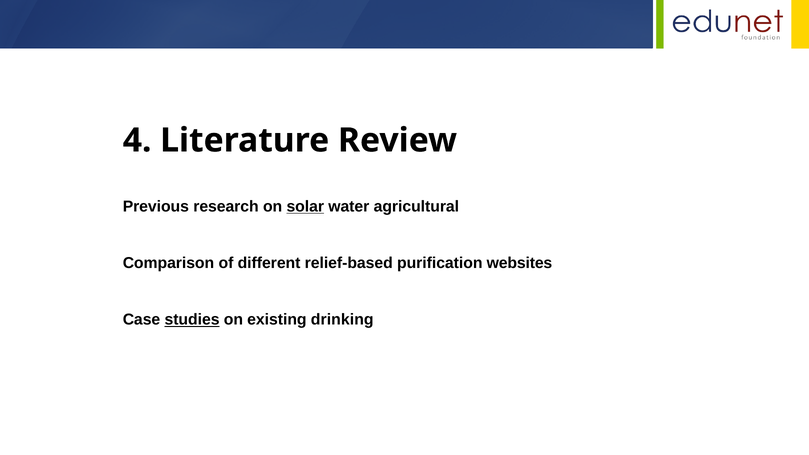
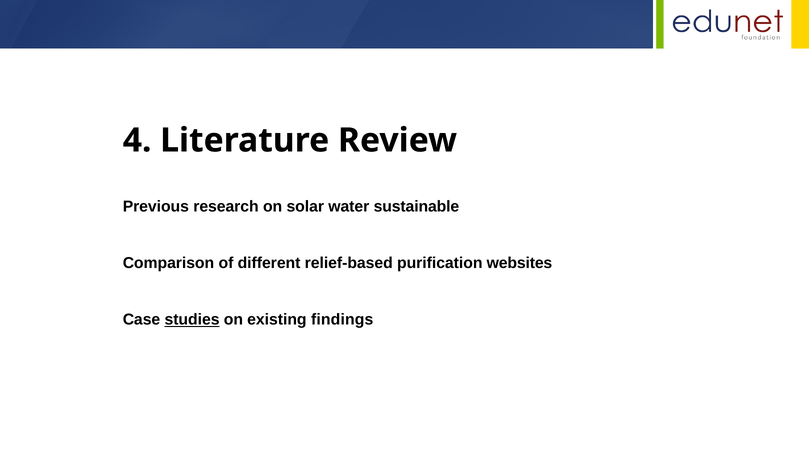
solar underline: present -> none (305, 207)
agricultural: agricultural -> sustainable (416, 207)
drinking: drinking -> findings (342, 320)
